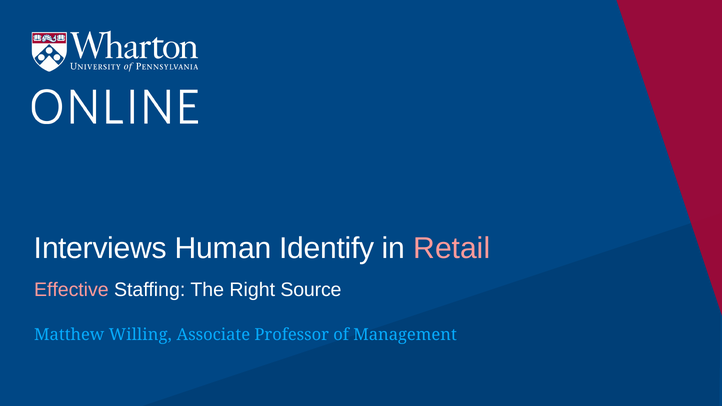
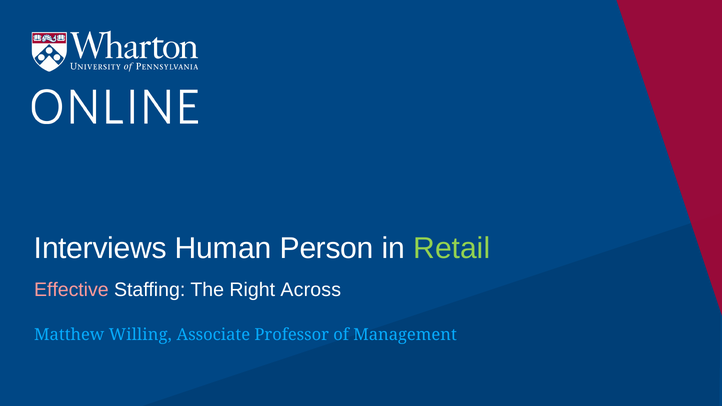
Identify: Identify -> Person (327, 248)
Retail colour: pink -> light green (452, 248)
Source: Source -> Across (311, 290)
